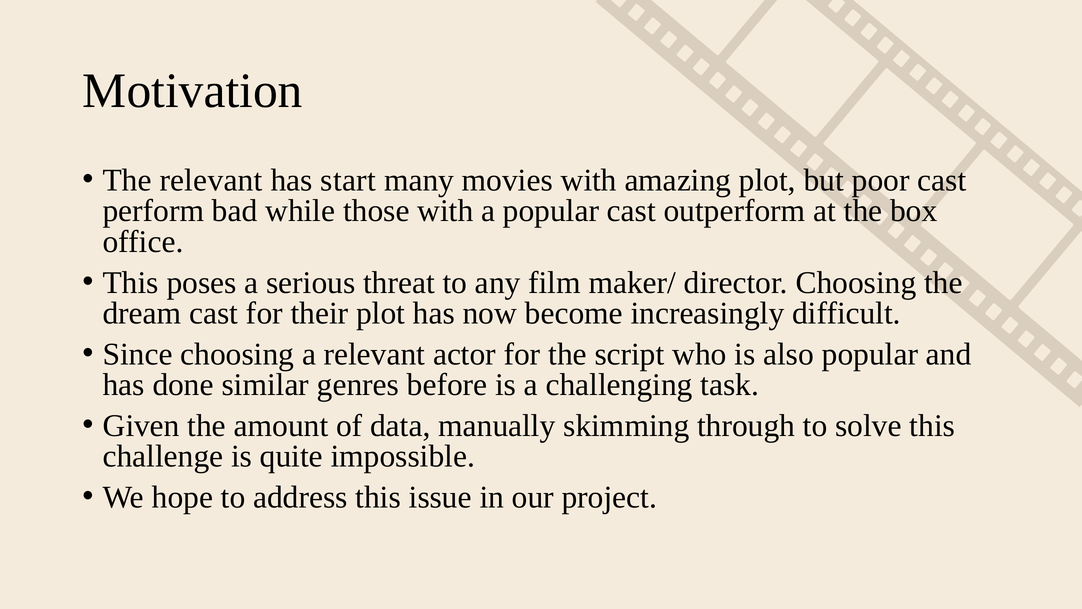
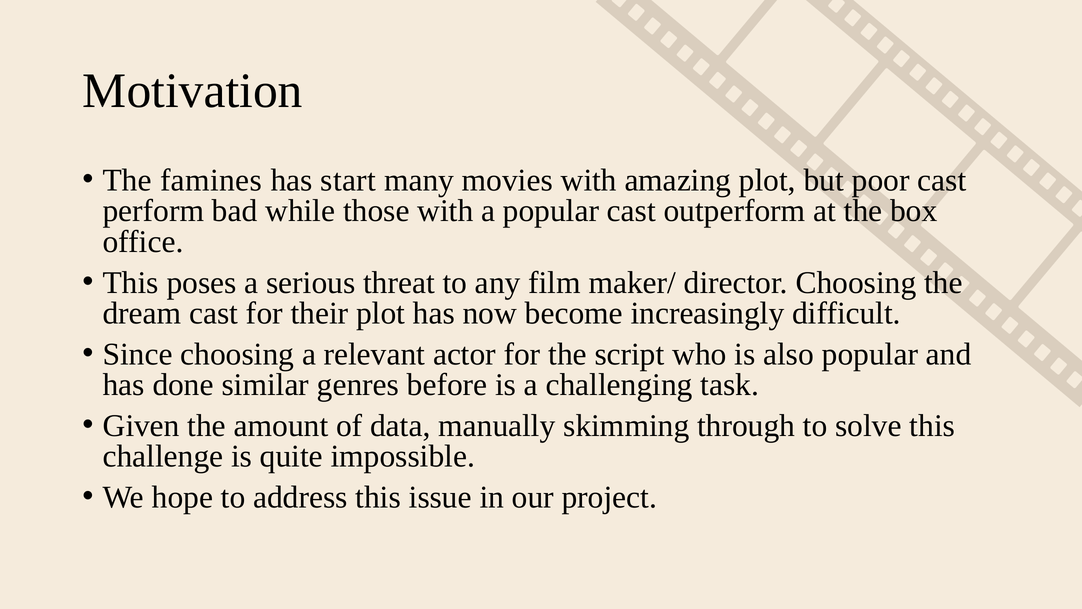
The relevant: relevant -> famines (211, 180)
